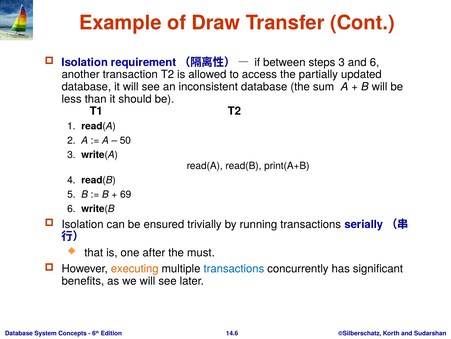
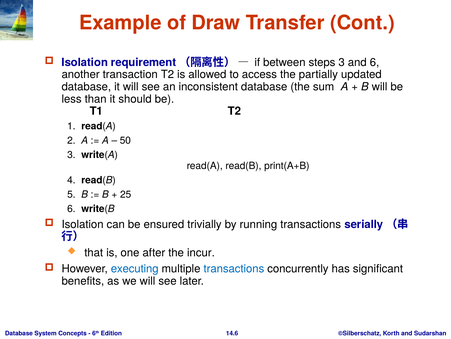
69: 69 -> 25 (126, 194)
must: must -> incur (201, 252)
executing colour: orange -> blue (135, 268)
